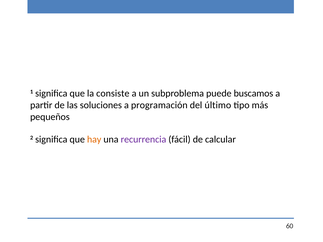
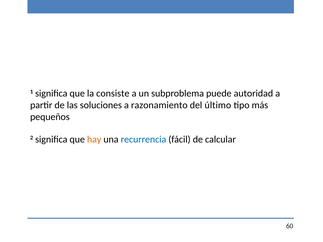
buscamos: buscamos -> autoridad (253, 93)
programación: programación -> razonamiento (159, 105)
recurrencia colour: purple -> blue (143, 140)
